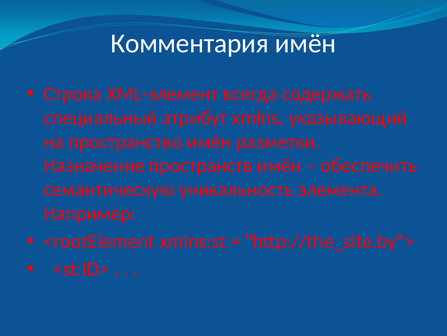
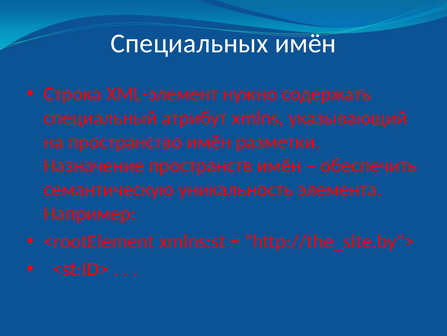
Комментария: Комментария -> Специальных (189, 43)
всегда: всегда -> нужно (250, 94)
